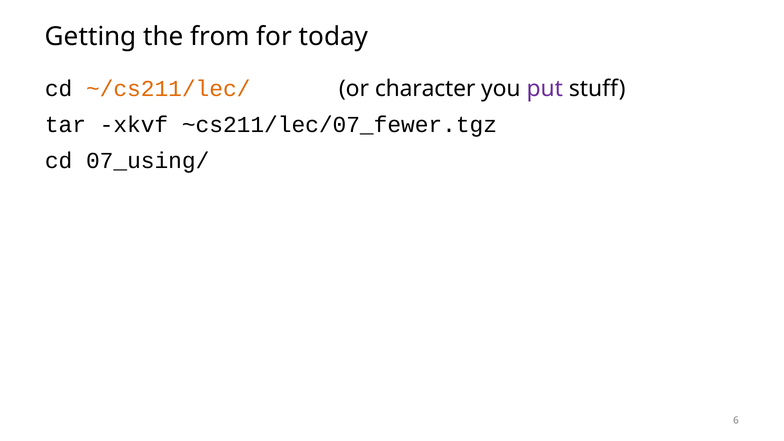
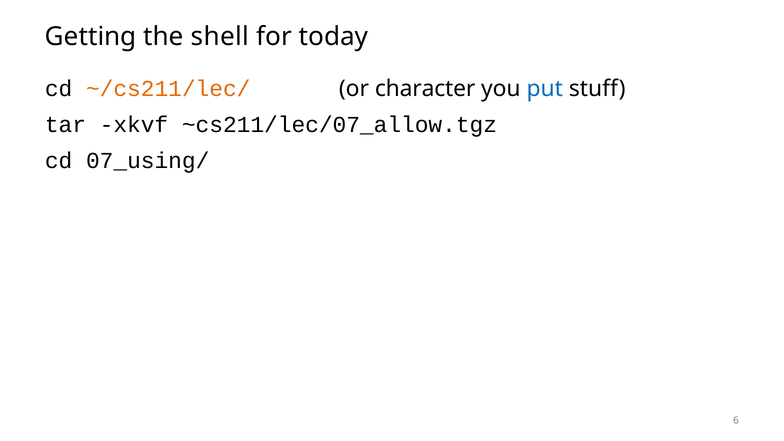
from: from -> shell (220, 37)
put colour: purple -> blue (545, 89)
~cs211/lec/07_fewer.tgz: ~cs211/lec/07_fewer.tgz -> ~cs211/lec/07_allow.tgz (339, 125)
